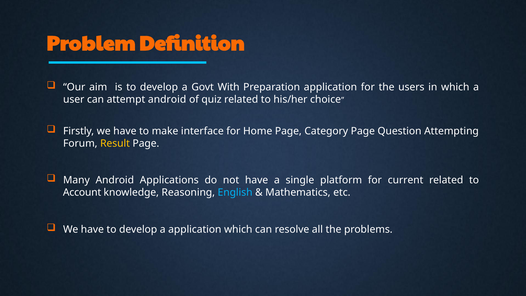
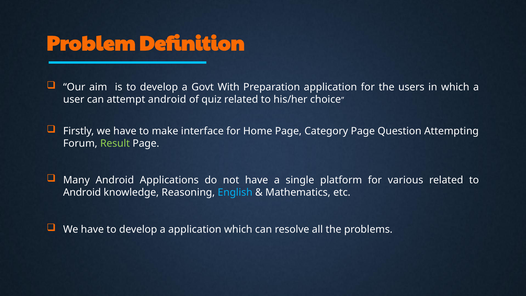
Result colour: yellow -> light green (115, 143)
current: current -> various (406, 180)
Account: Account -> Android (82, 192)
